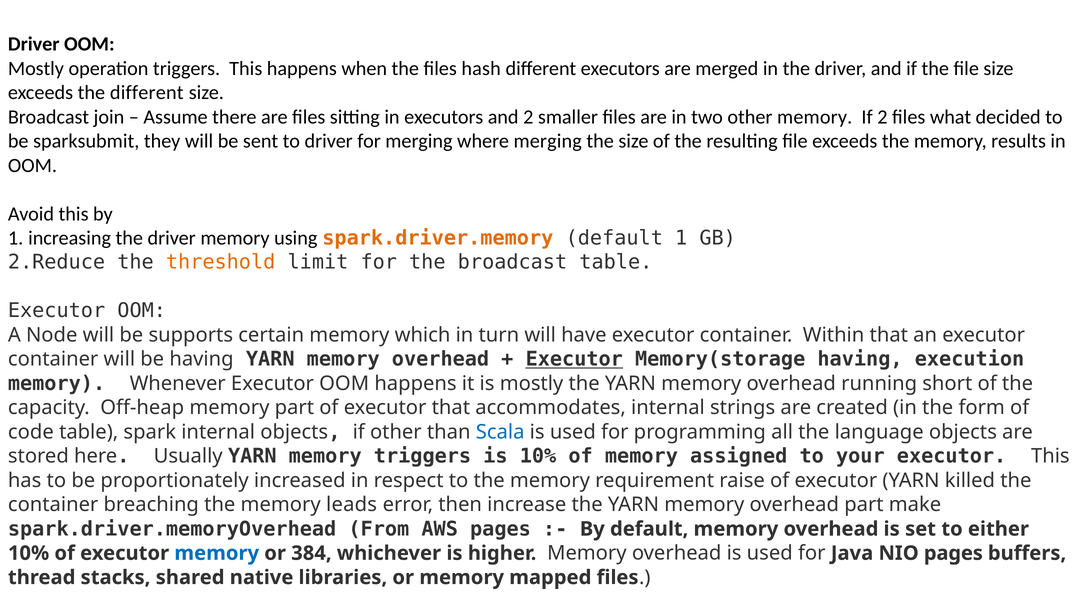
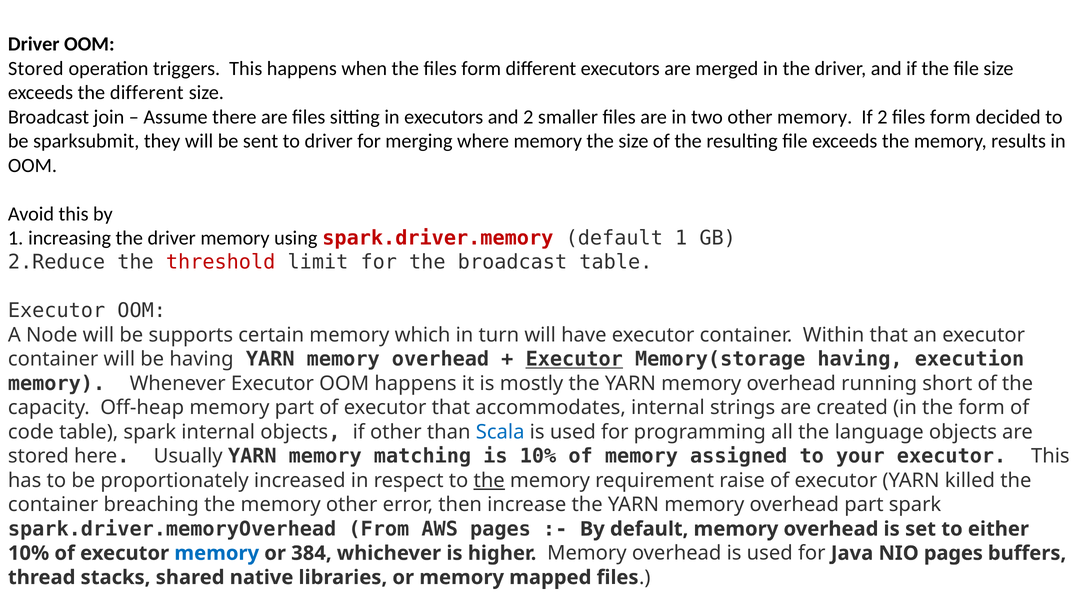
Mostly: Mostly -> Stored (36, 68)
the files hash: hash -> form (481, 68)
2 files what: what -> form (950, 117)
where merging: merging -> memory (548, 141)
spark.driver.memory colour: orange -> red (438, 238)
threshold colour: orange -> red (221, 262)
memory triggers: triggers -> matching (423, 457)
the underline: none -> present (489, 481)
memory leads: leads -> other (352, 505)
part make: make -> spark (915, 505)
